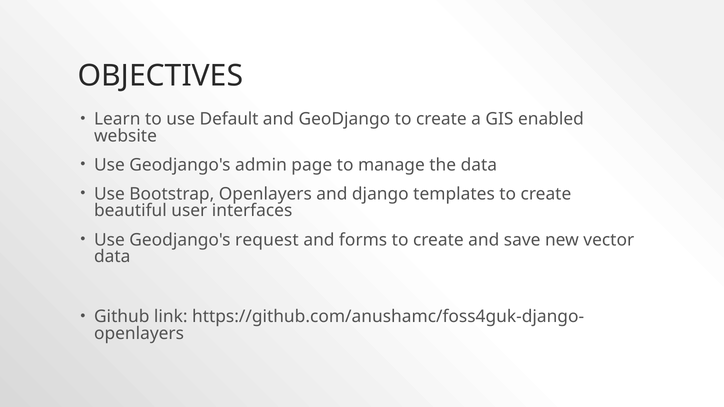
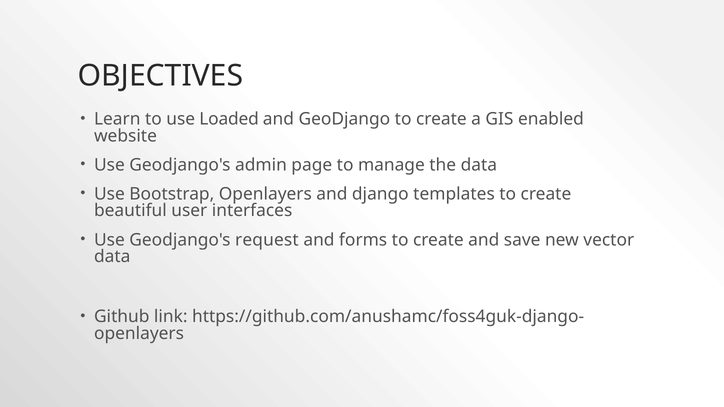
Default: Default -> Loaded (229, 119)
